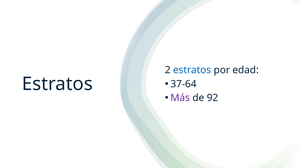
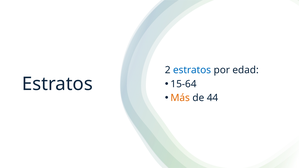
37-64: 37-64 -> 15-64 (184, 84)
Más colour: purple -> orange (180, 98)
92: 92 -> 44 (213, 98)
